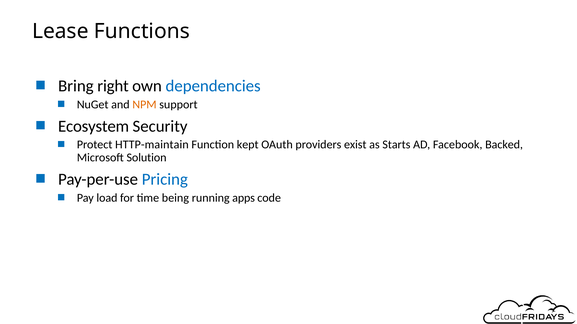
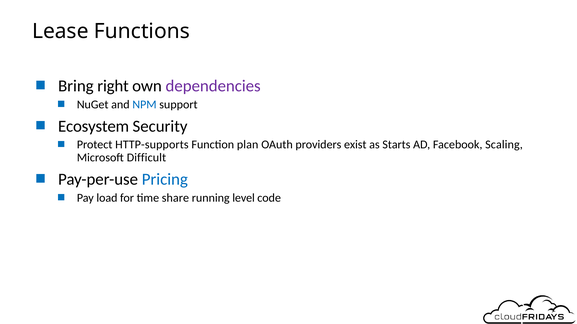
dependencies colour: blue -> purple (213, 86)
NPM colour: orange -> blue (144, 105)
HTTP-maintain: HTTP-maintain -> HTTP-supports (152, 145)
kept: kept -> plan (248, 145)
Backed: Backed -> Scaling (504, 145)
Solution: Solution -> Difficult (146, 158)
being: being -> share (175, 198)
apps: apps -> level (244, 198)
